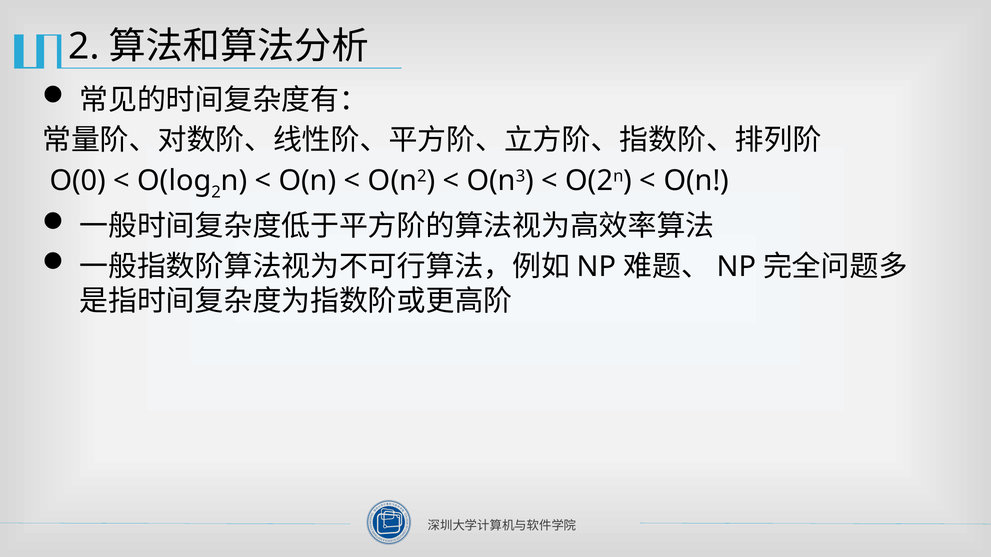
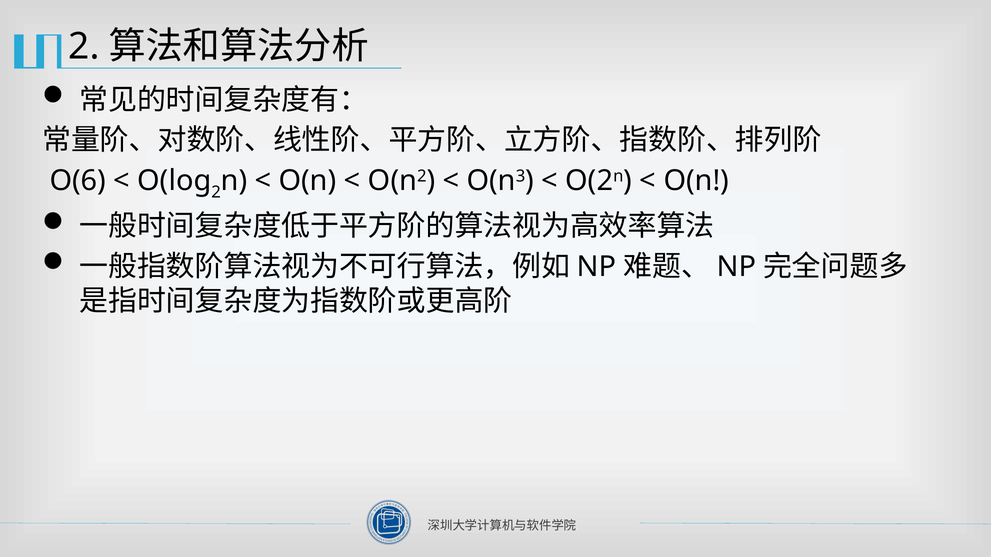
O(0: O(0 -> O(6 (78, 181)
